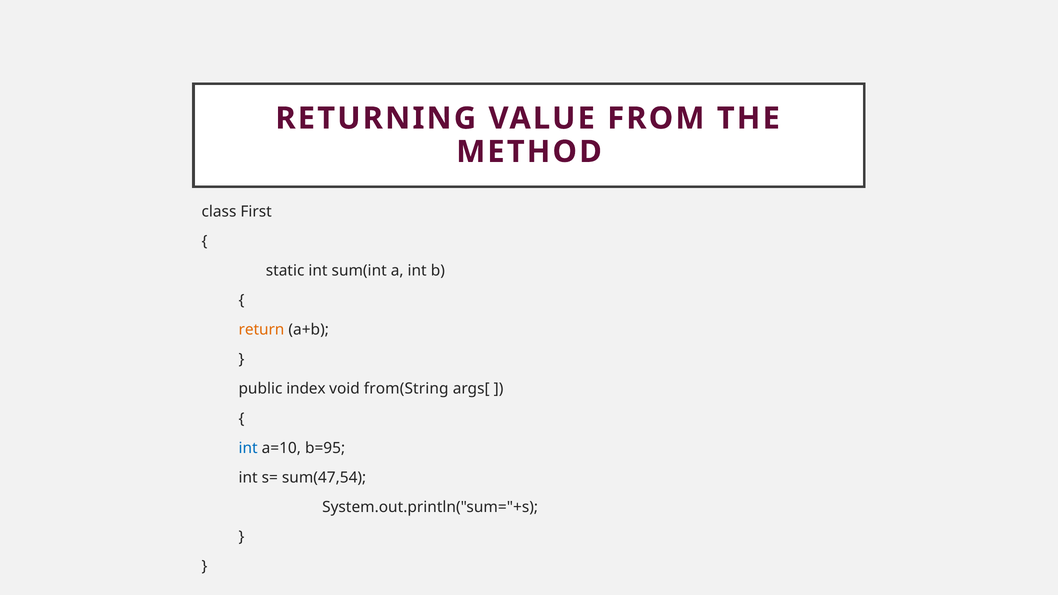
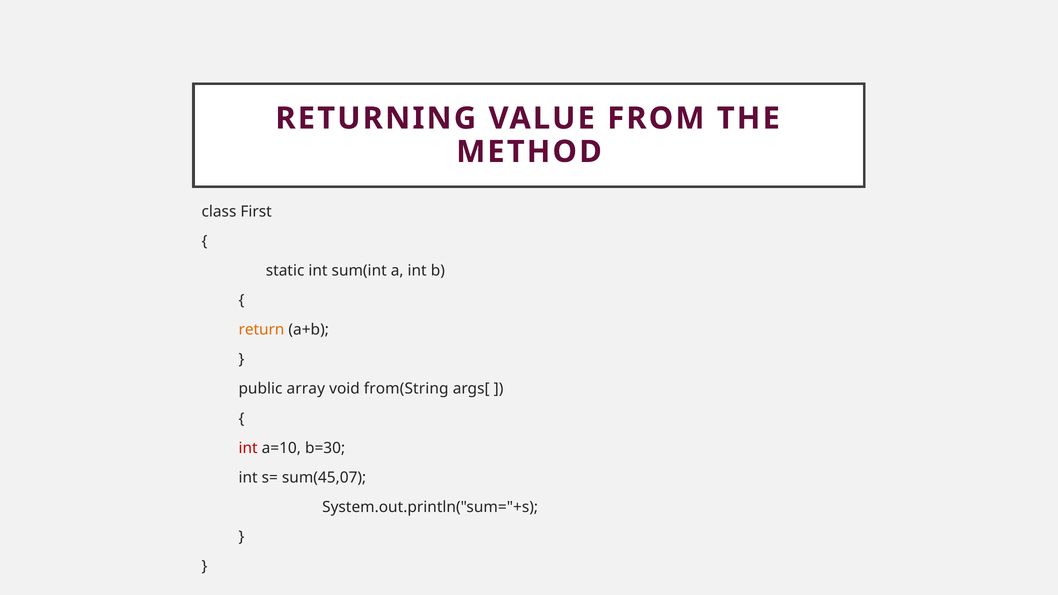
index: index -> array (306, 389)
int colour: blue -> red (248, 448)
b=95: b=95 -> b=30 (325, 448)
sum(47,54: sum(47,54 -> sum(45,07 (324, 478)
